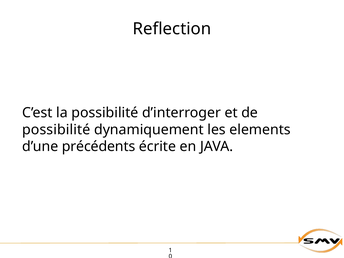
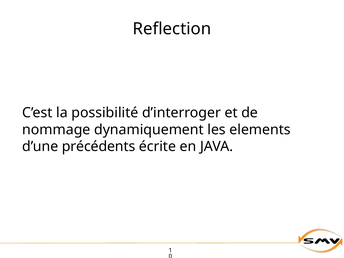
possibilité: possibilité -> nommage (56, 130)
